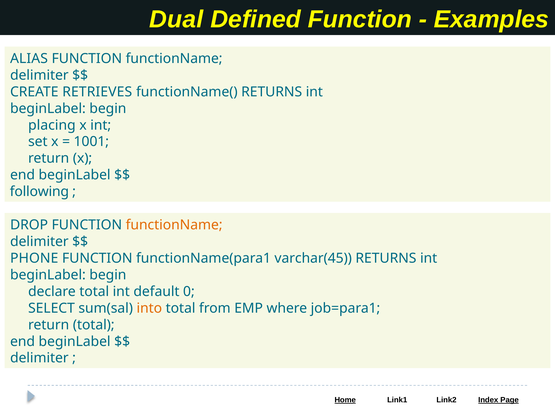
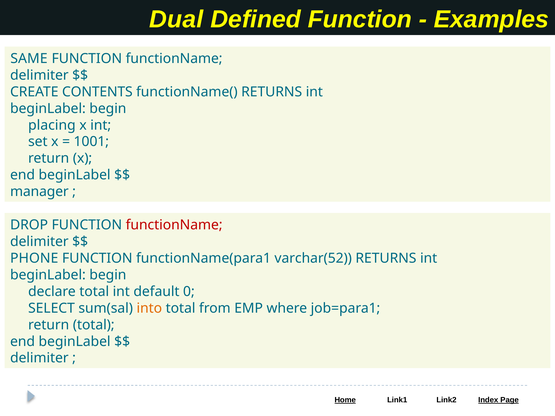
ALIAS: ALIAS -> SAME (29, 59)
RETRIEVES: RETRIEVES -> CONTENTS (97, 92)
following: following -> manager (39, 192)
functionName colour: orange -> red (174, 225)
varchar(45: varchar(45 -> varchar(52 (313, 258)
